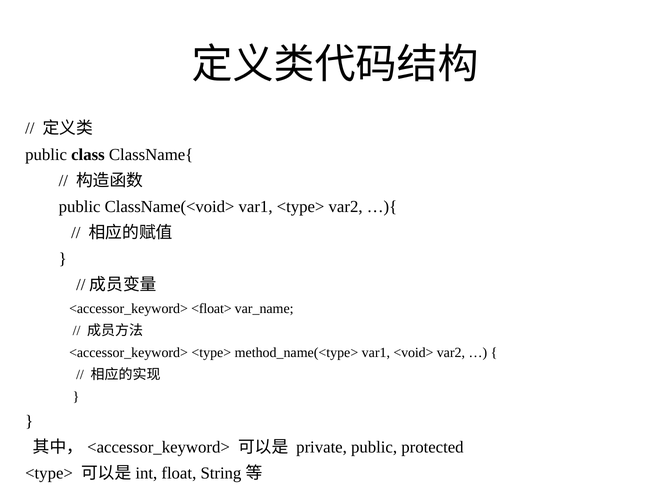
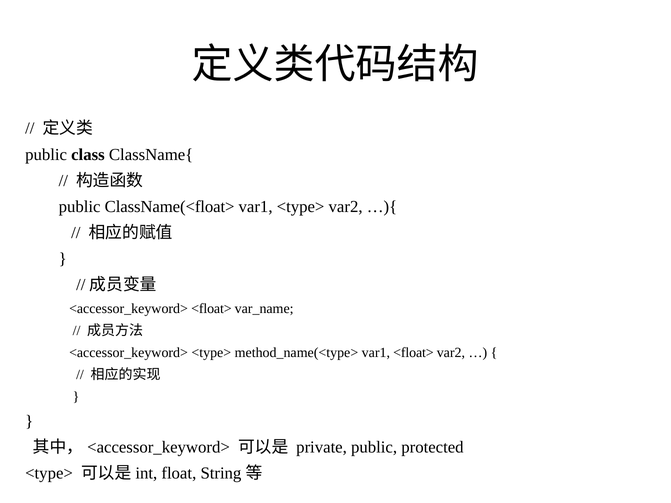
ClassName(<void>: ClassName(<void> -> ClassName(<float> (170, 207)
var1 <void>: <void> -> <float> (413, 353)
